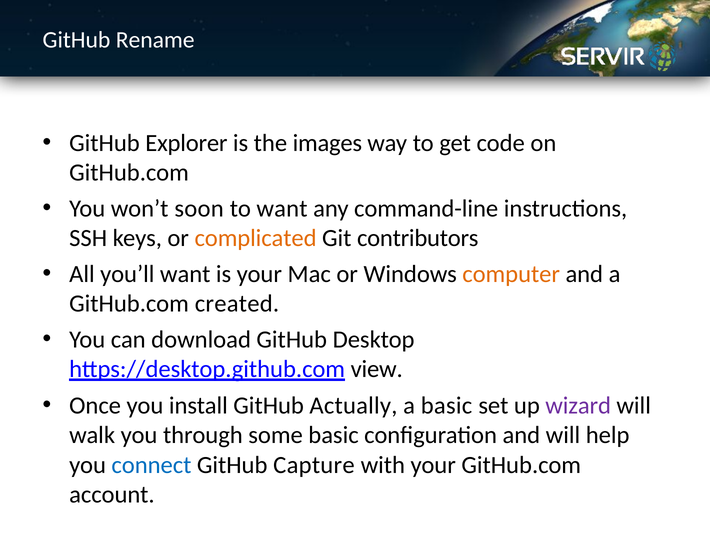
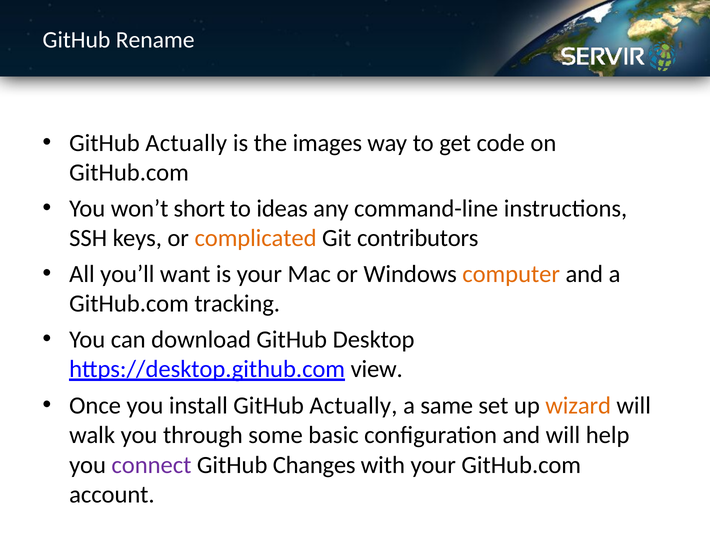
Explorer: Explorer -> Actually (186, 143)
soon: soon -> short (199, 208)
to want: want -> ideas (282, 208)
created: created -> tracking (237, 303)
a basic: basic -> same (447, 405)
wizard colour: purple -> orange (578, 405)
connect colour: blue -> purple (151, 464)
Capture: Capture -> Changes (314, 464)
